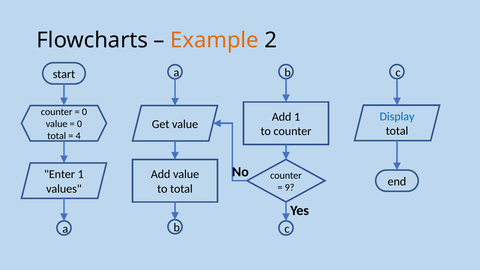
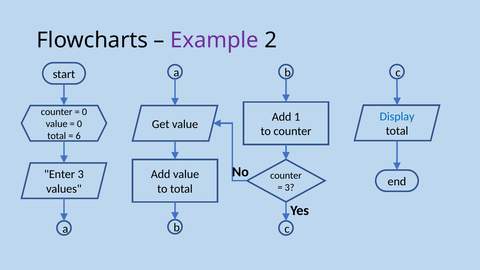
Example colour: orange -> purple (214, 40)
4: 4 -> 6 (78, 136)
Enter 1: 1 -> 3 (81, 174)
9: 9 -> 3 (290, 187)
